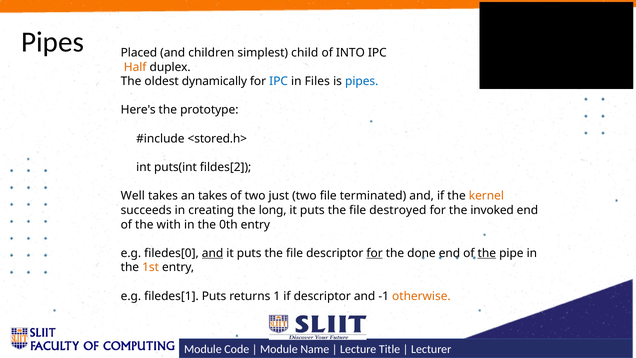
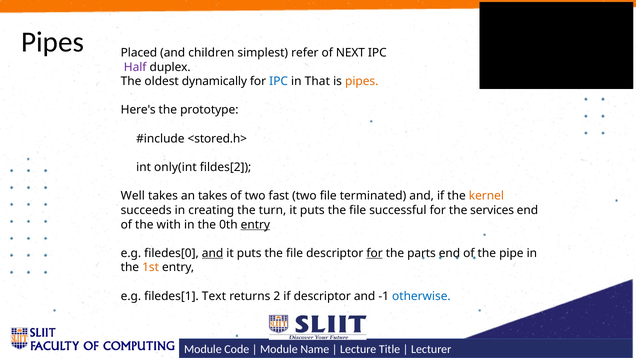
child: child -> refer (305, 53)
INTO: INTO -> NEXT (350, 53)
Half colour: orange -> purple (135, 67)
Files: Files -> That (317, 81)
pipes colour: blue -> orange (362, 81)
puts(int: puts(int -> only(int (175, 167)
just: just -> fast (279, 196)
long: long -> turn (273, 210)
destroyed: destroyed -> successful (398, 210)
invoked: invoked -> services (492, 210)
entry underline: none -> present (255, 224)
done: done -> parts (421, 253)
the underline: present -> none (487, 253)
filedes[1 Puts: Puts -> Text (214, 296)
1: 1 -> 2 (277, 296)
otherwise colour: orange -> blue (421, 296)
